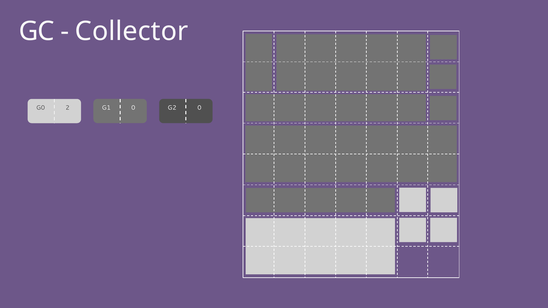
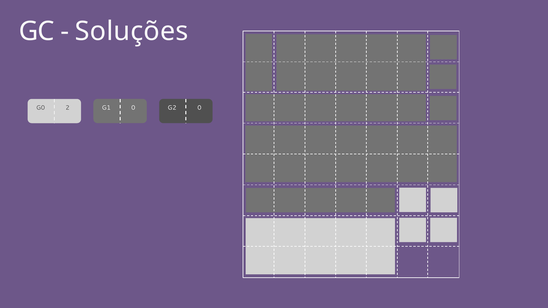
Collector: Collector -> Soluções (132, 31)
